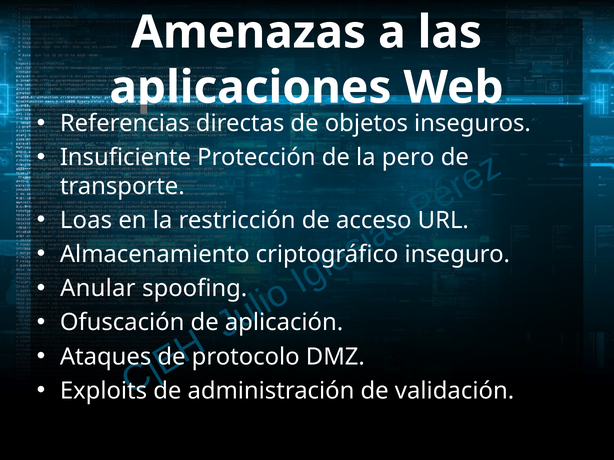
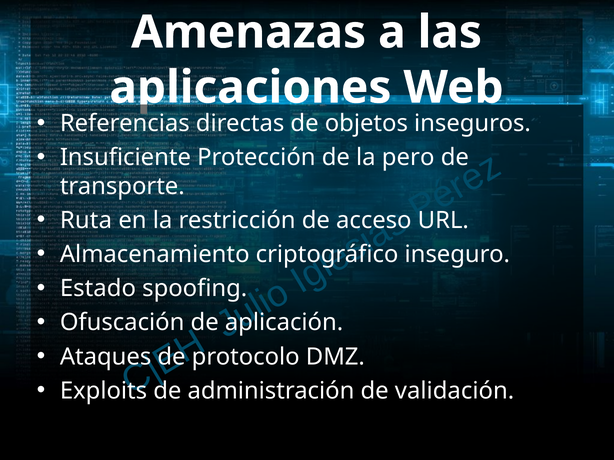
Loas: Loas -> Ruta (86, 221)
Anular: Anular -> Estado (98, 289)
